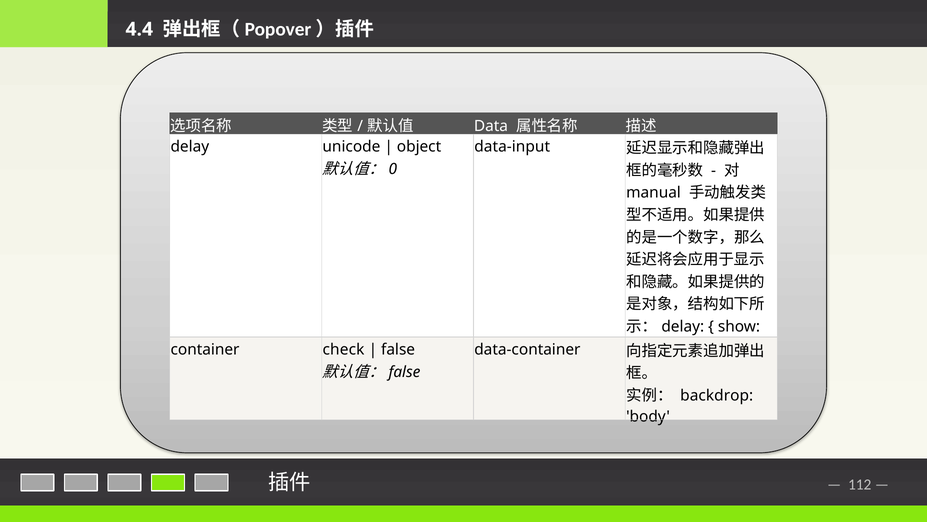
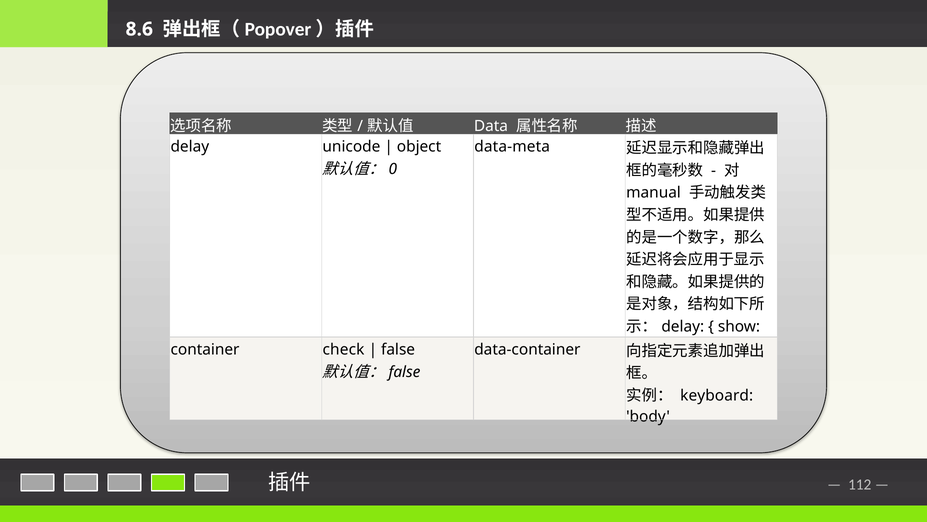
4.4: 4.4 -> 8.6 (139, 29)
data-input: data-input -> data-meta (512, 147)
backdrop: backdrop -> keyboard (717, 395)
